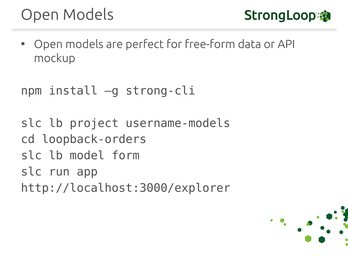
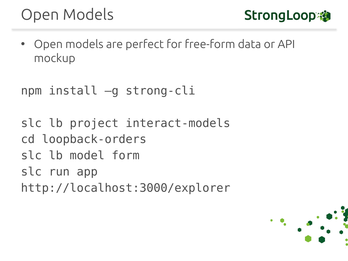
username-models: username-models -> interact-models (178, 123)
